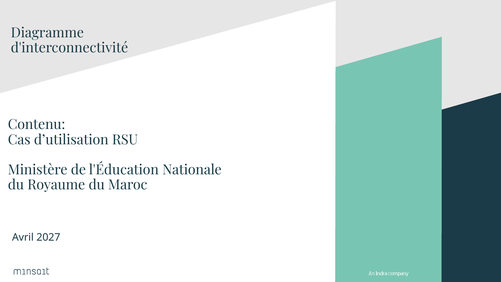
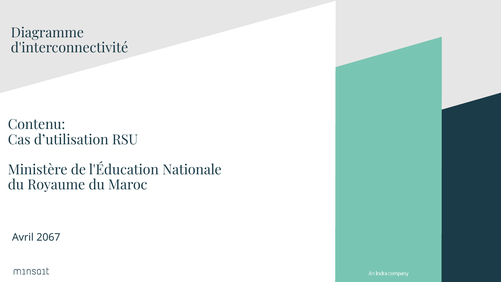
2027: 2027 -> 2067 (48, 237)
